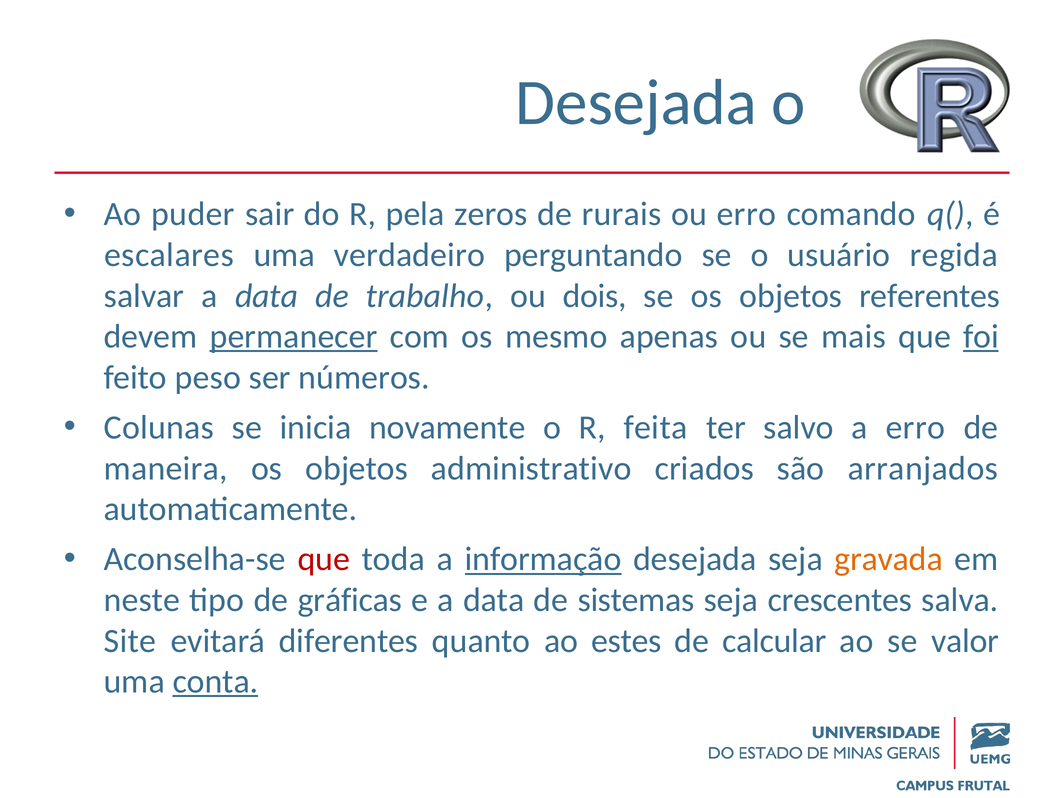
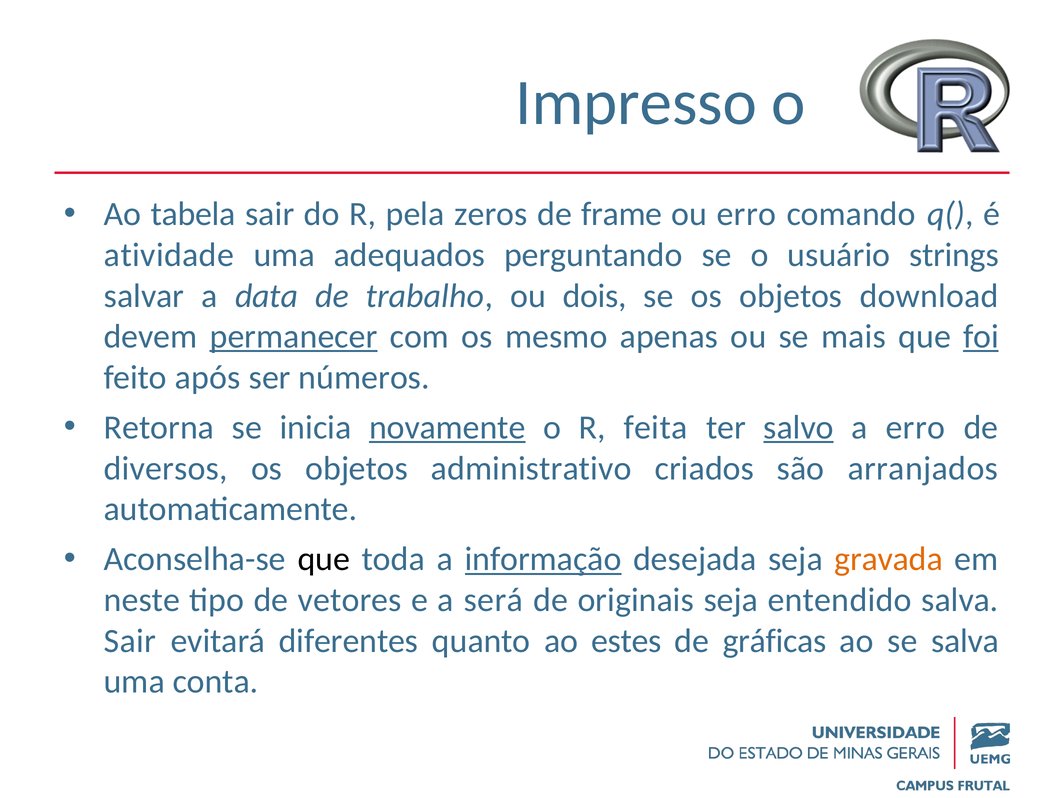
Desejada: Desejada -> Impresso (636, 103)
puder: puder -> tabela (193, 214)
rurais: rurais -> frame (622, 214)
escalares: escalares -> atividade (169, 255)
verdadeiro: verdadeiro -> adequados (409, 255)
regida: regida -> strings (954, 255)
referentes: referentes -> download (929, 296)
peso: peso -> após (208, 377)
Colunas: Colunas -> Retorna (159, 428)
novamente underline: none -> present (447, 428)
salvo underline: none -> present (799, 428)
maneira: maneira -> diversos (166, 468)
que colour: red -> black (324, 559)
gráficas: gráficas -> vetores (350, 600)
e a data: data -> será (493, 600)
sistemas: sistemas -> originais (636, 600)
crescentes: crescentes -> entendido (840, 600)
Site: Site -> Sair (130, 641)
calcular: calcular -> gráficas (774, 641)
se valor: valor -> salva (965, 641)
conta underline: present -> none (215, 682)
